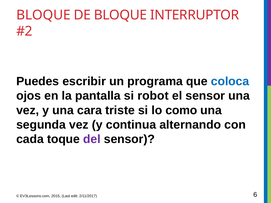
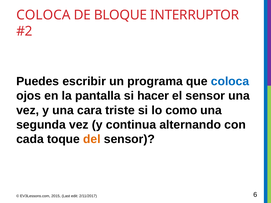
BLOQUE: BLOQUE -> COLOCA (43, 15)
robot: robot -> hacer (153, 96)
del colour: purple -> orange (92, 139)
